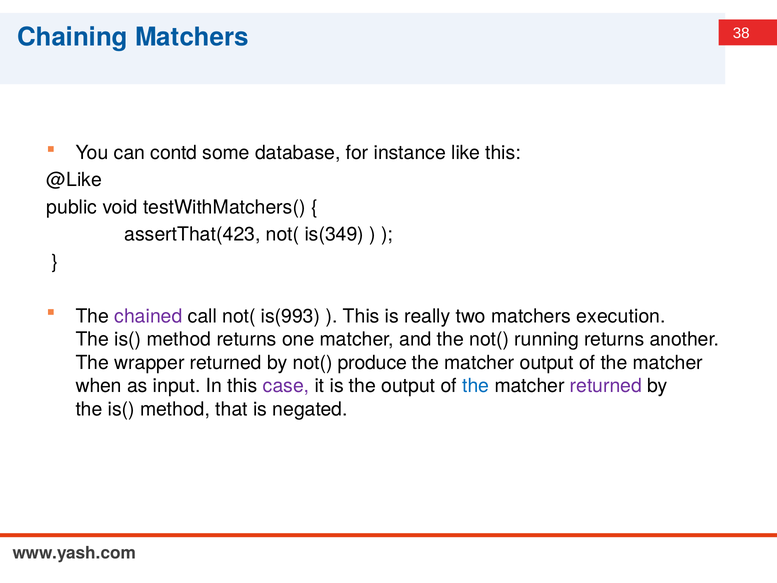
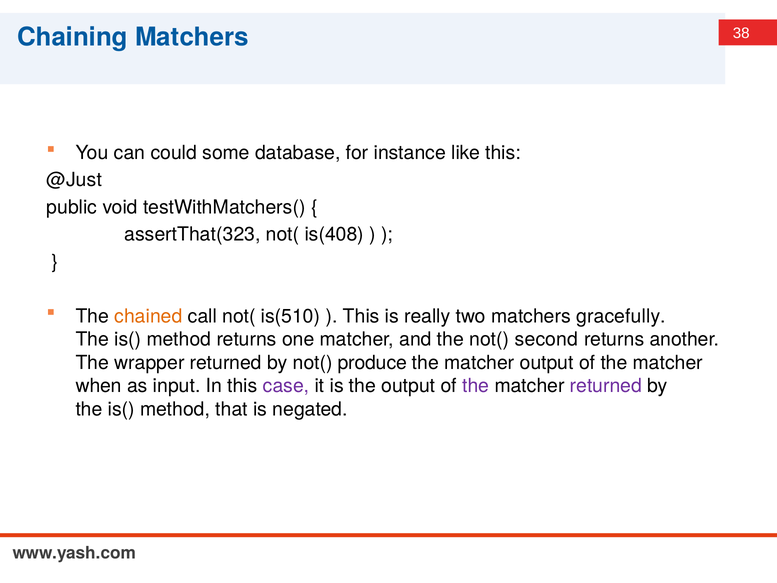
contd: contd -> could (174, 153)
@Like: @Like -> @Just (74, 180)
assertThat(423: assertThat(423 -> assertThat(323 (192, 234)
is(349: is(349 -> is(408 (334, 234)
chained colour: purple -> orange (148, 316)
is(993: is(993 -> is(510 (291, 316)
execution: execution -> gracefully (621, 316)
running: running -> second (546, 339)
the colour: blue -> purple (476, 386)
